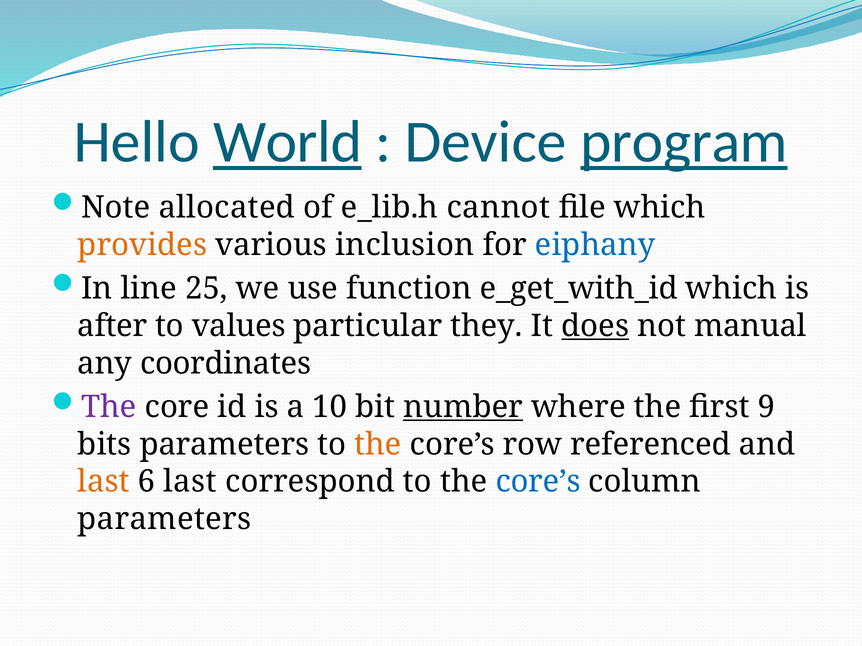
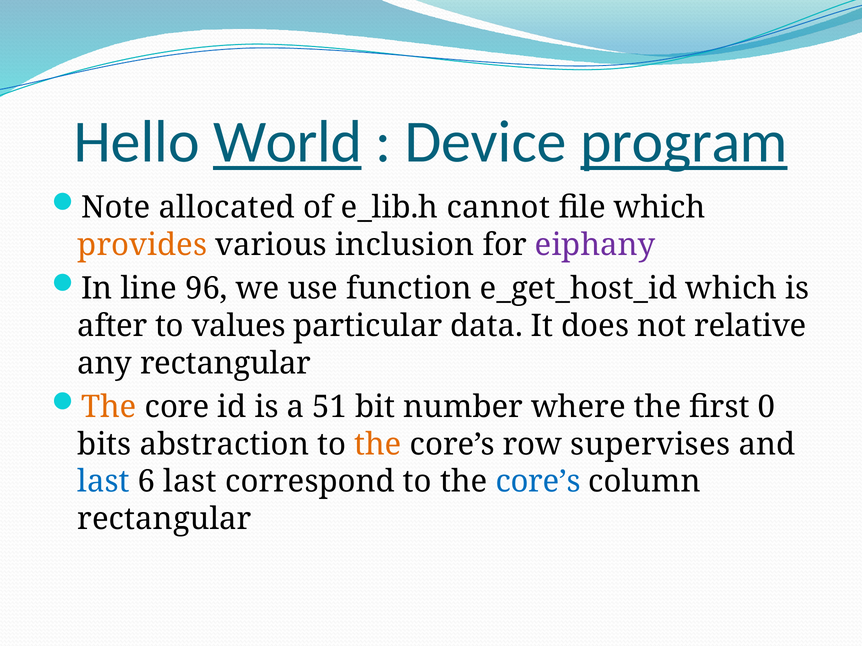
eiphany colour: blue -> purple (595, 245)
25: 25 -> 96 (206, 289)
e_get_with_id: e_get_with_id -> e_get_host_id (579, 289)
they: they -> data (487, 326)
does underline: present -> none (595, 326)
manual: manual -> relative (750, 326)
any coordinates: coordinates -> rectangular (226, 364)
The colour: purple -> orange (109, 407)
10: 10 -> 51 (330, 407)
number underline: present -> none (463, 407)
9: 9 -> 0 (766, 407)
bits parameters: parameters -> abstraction (224, 445)
referenced: referenced -> supervises (650, 445)
last colour: orange -> blue (104, 482)
parameters: parameters -> rectangular (165, 519)
